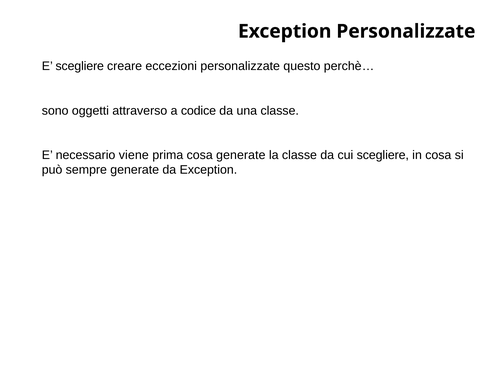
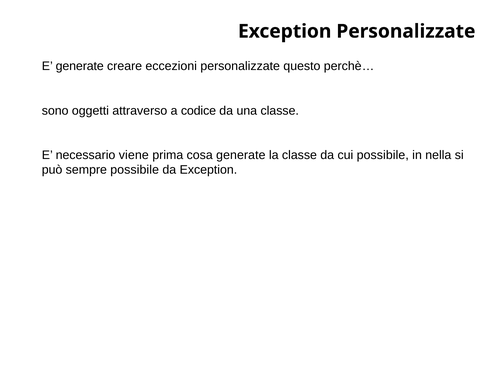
E scegliere: scegliere -> generate (80, 66)
cui scegliere: scegliere -> possibile (383, 155)
in cosa: cosa -> nella (438, 155)
sempre generate: generate -> possibile (135, 170)
